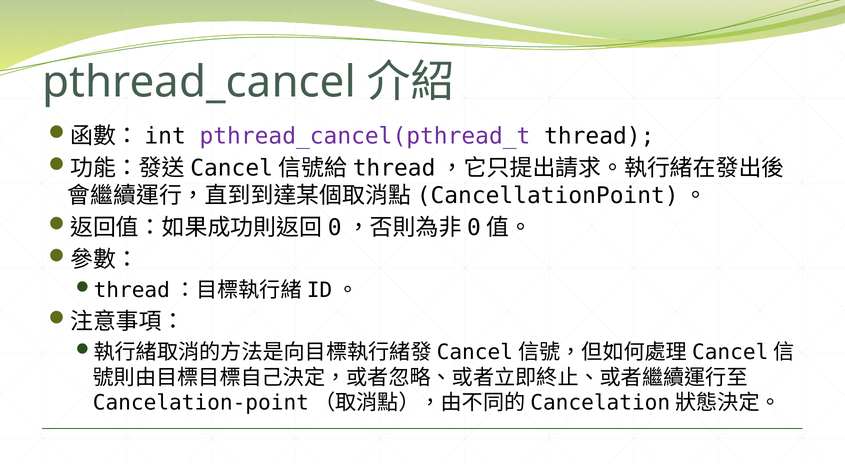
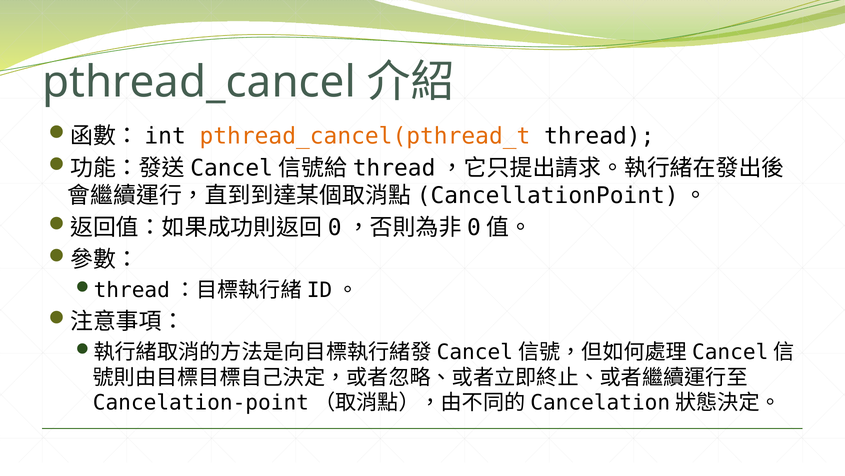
pthread_cancel(pthread_t colour: purple -> orange (365, 136)
